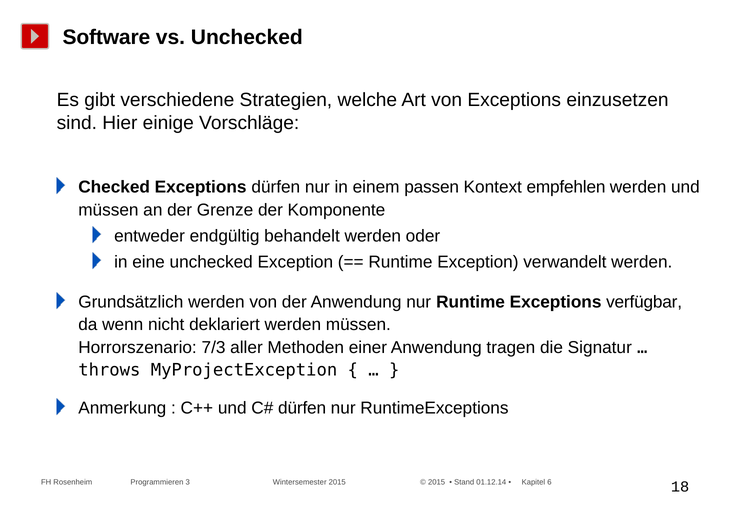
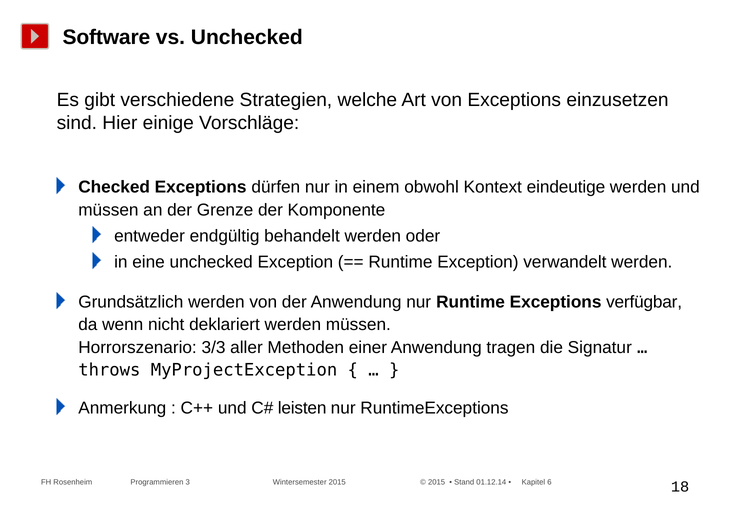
passen: passen -> obwohl (432, 187)
empfehlen: empfehlen -> eindeutige (566, 187)
7/3: 7/3 -> 3/3 (214, 348)
dürfen: dürfen -> leisten (302, 408)
